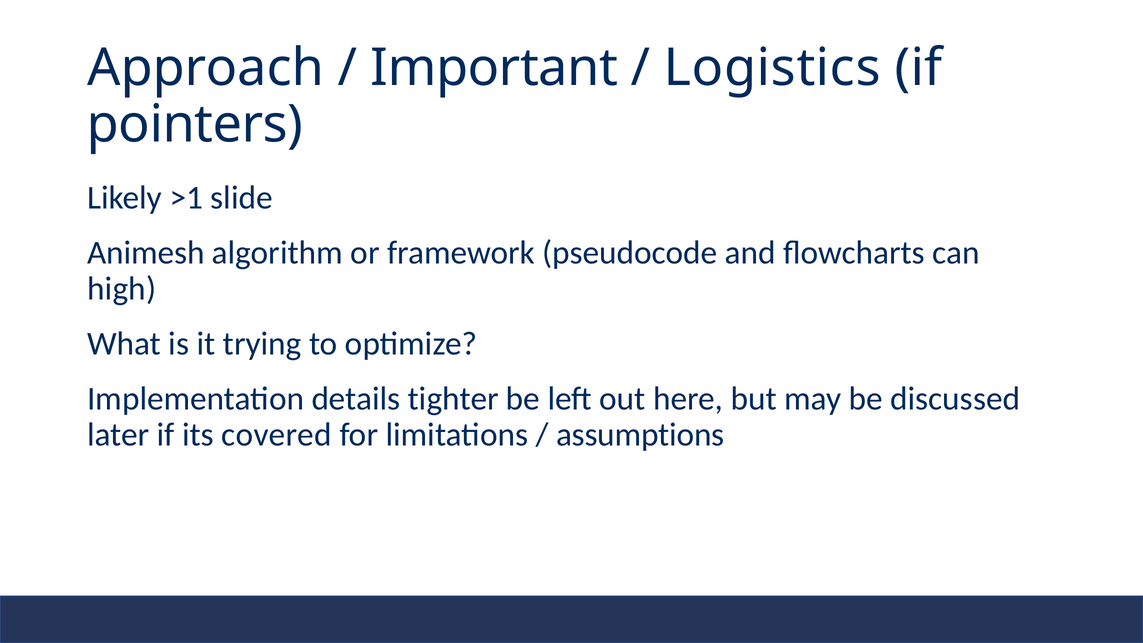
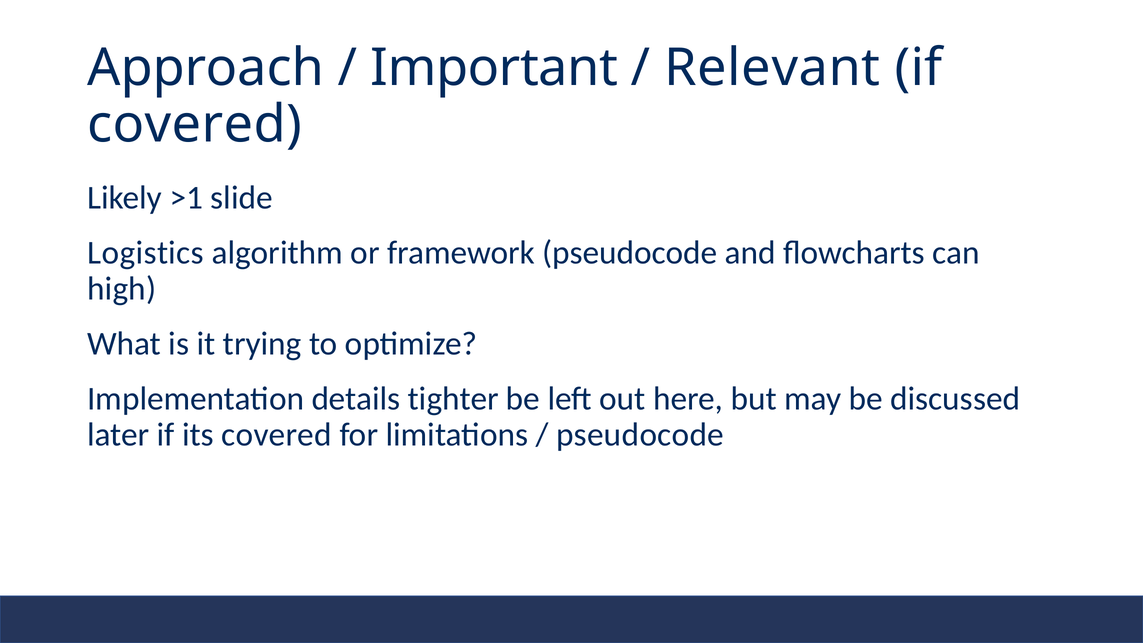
Logistics: Logistics -> Relevant (772, 68)
pointers: pointers -> covered (195, 124)
Animesh: Animesh -> Logistics (146, 253)
assumptions: assumptions -> pseudocode (640, 435)
